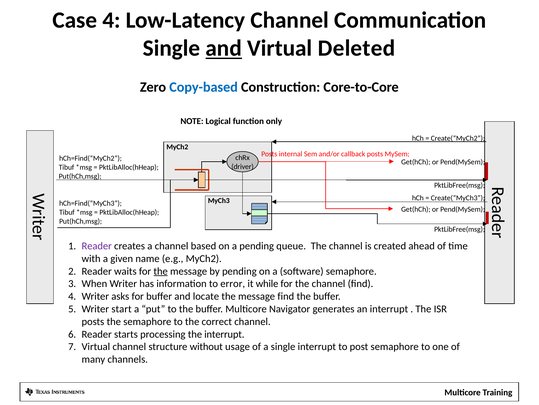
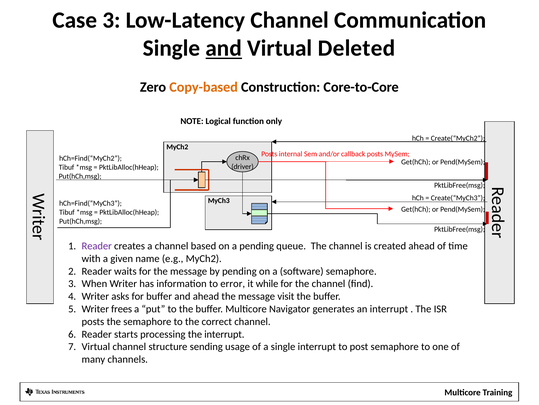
Case 4: 4 -> 3 (112, 20)
Copy-based colour: blue -> orange (204, 87)
the underline: present -> none (161, 271)
and locate: locate -> ahead (206, 296)
message find: find -> visit (286, 296)
start: start -> frees (122, 308)
without: without -> sending (206, 346)
